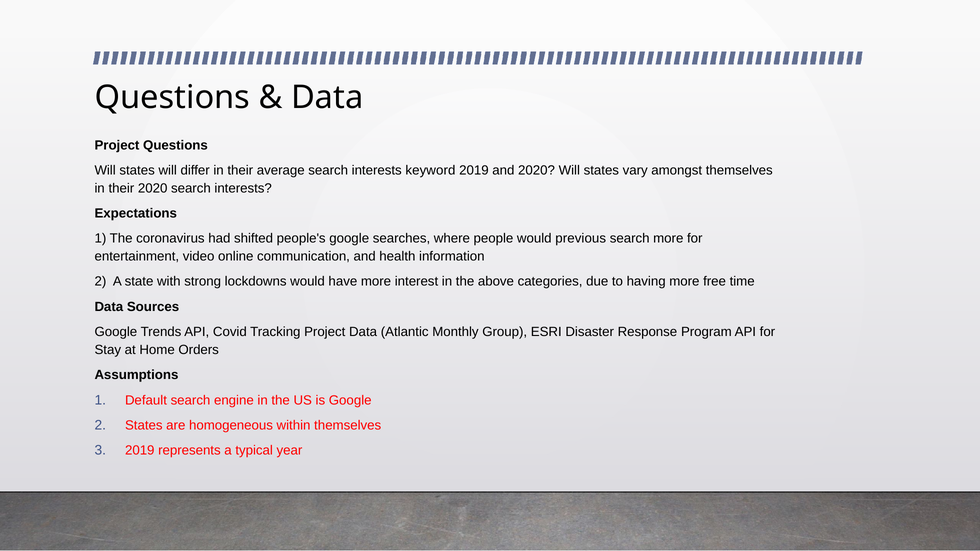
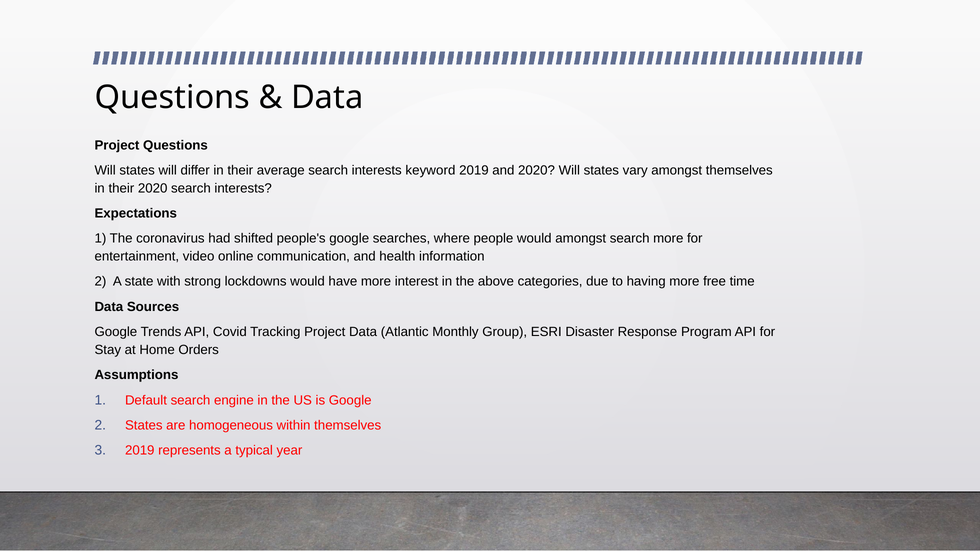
would previous: previous -> amongst (581, 239)
